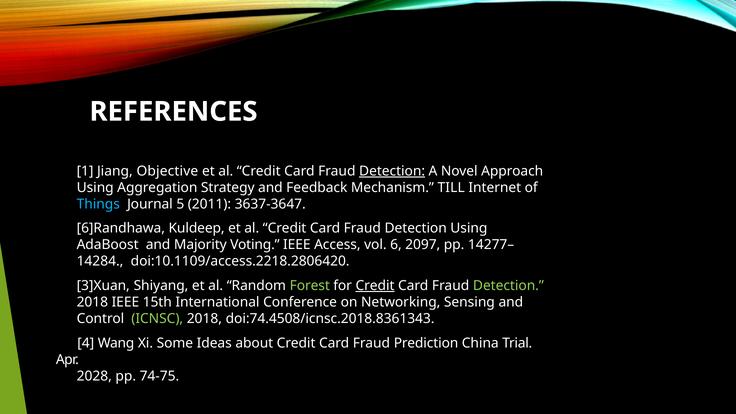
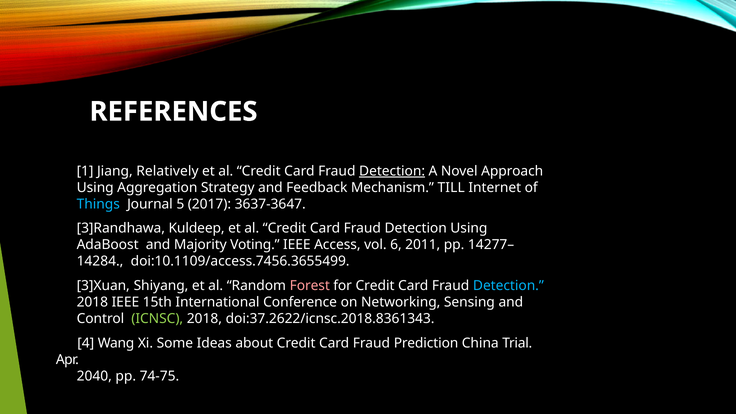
Objective: Objective -> Relatively (167, 171)
2011: 2011 -> 2017 (209, 204)
6]Randhawa: 6]Randhawa -> 3]Randhawa (121, 228)
2097: 2097 -> 2011 (423, 245)
doi:10.1109/access.2218.2806420: doi:10.1109/access.2218.2806420 -> doi:10.1109/access.7456.3655499 (240, 261)
Forest colour: light green -> pink (310, 286)
Credit underline: present -> none (375, 286)
Detection colour: light green -> light blue (508, 286)
doi:74.4508/icnsc.2018.8361343: doi:74.4508/icnsc.2018.8361343 -> doi:37.2622/icnsc.2018.8361343 (330, 319)
2028: 2028 -> 2040 (94, 376)
